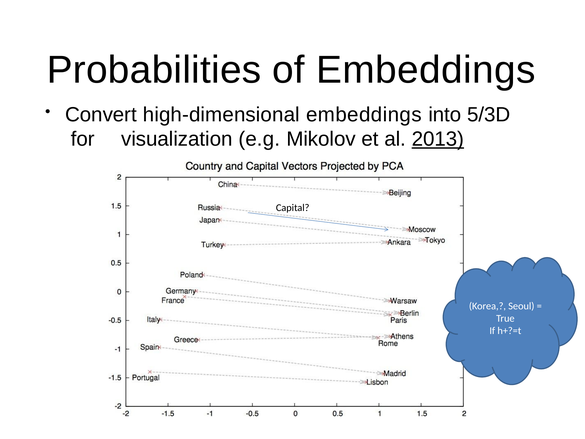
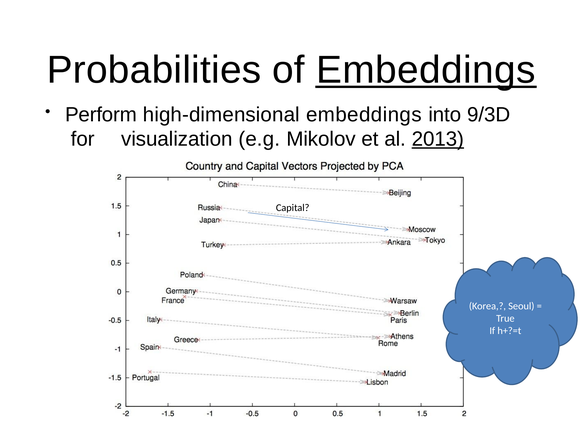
Embeddings underline: none -> present (426, 70)
Convert: Convert -> Perform (101, 115)
5/3D: 5/3D -> 9/3D (489, 115)
